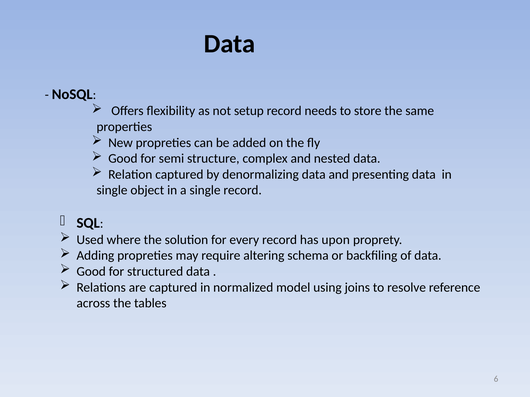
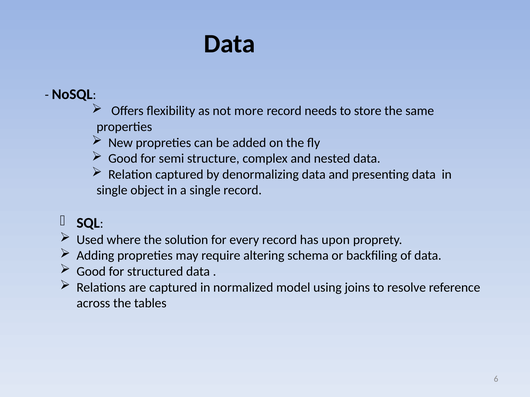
setup: setup -> more (249, 111)
